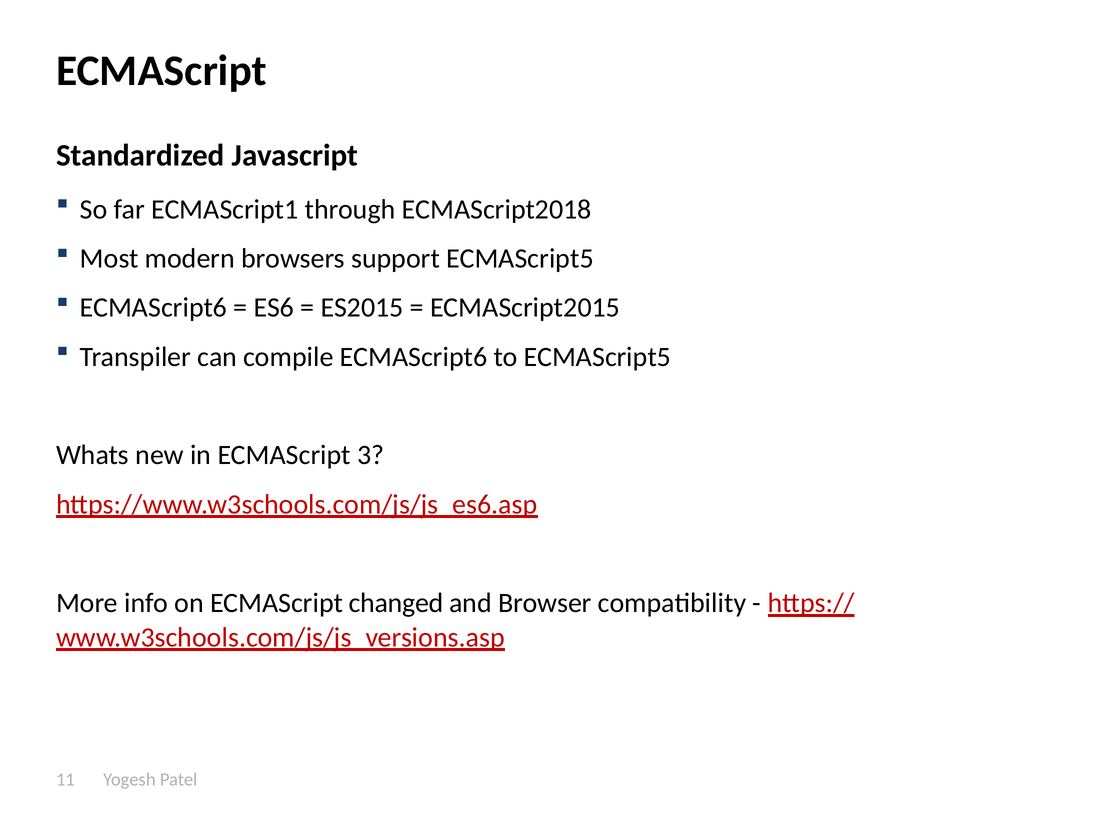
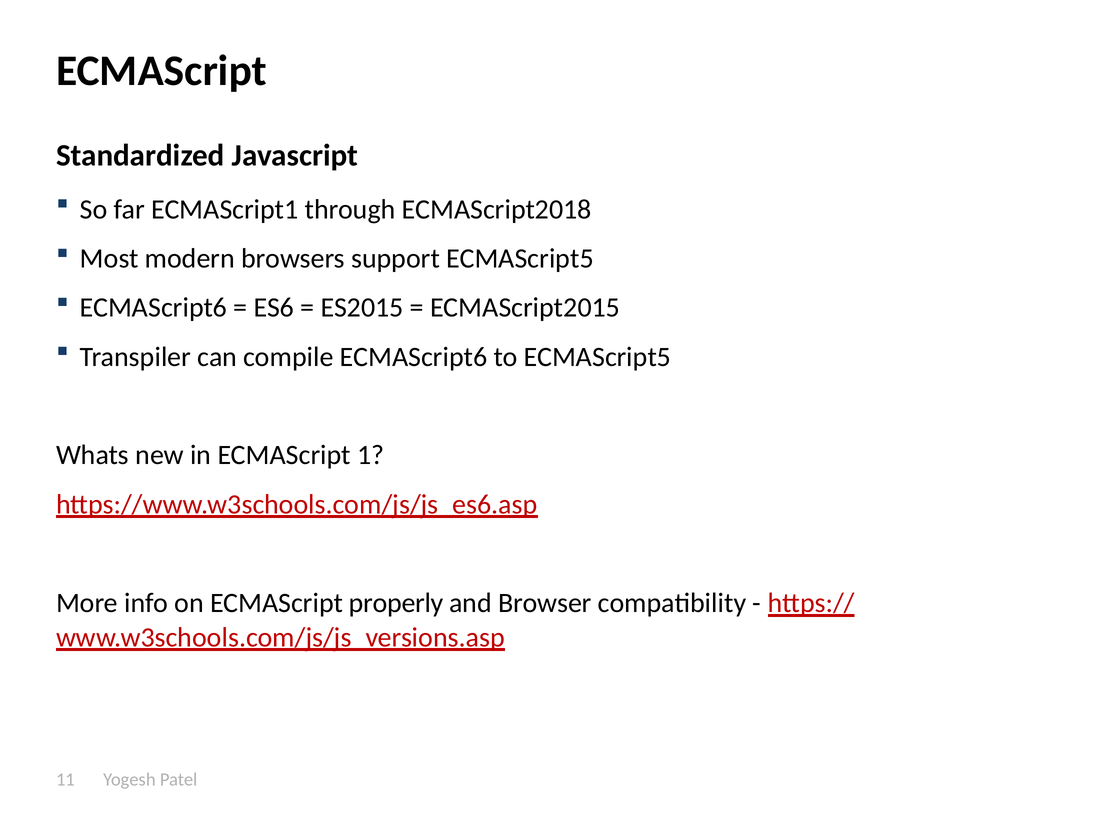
3: 3 -> 1 (371, 455)
changed: changed -> properly (396, 603)
